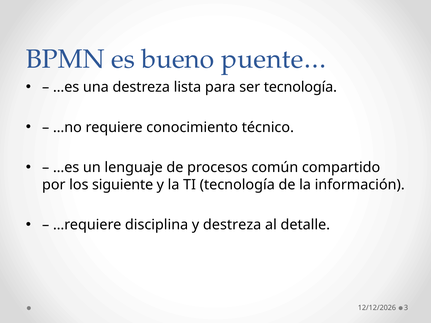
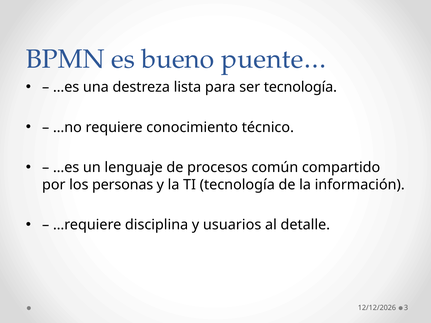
siguiente: siguiente -> personas (123, 185)
y destreza: destreza -> usuarios (232, 225)
